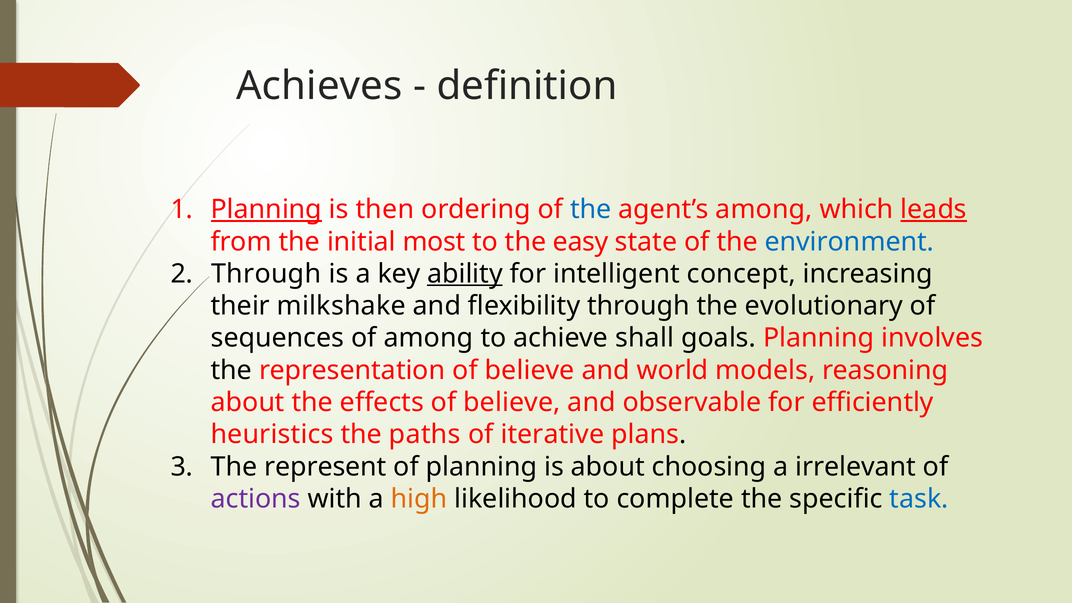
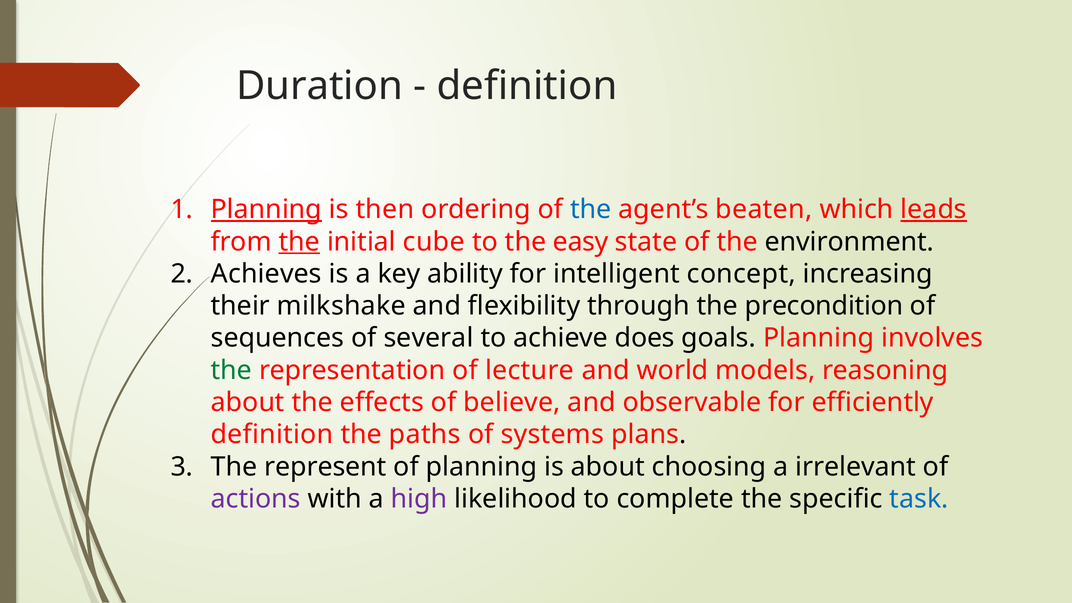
Achieves: Achieves -> Duration (319, 86)
agent’s among: among -> beaten (764, 209)
the underline: none -> present (299, 242)
most: most -> cube (434, 242)
environment colour: blue -> black (849, 242)
Through: Through -> Achieves (266, 274)
ability underline: present -> none (465, 274)
evolutionary: evolutionary -> precondition (824, 306)
of among: among -> several (429, 338)
shall: shall -> does (645, 338)
the colour: black -> green (231, 370)
representation of believe: believe -> lecture (530, 370)
heuristics: heuristics -> definition (272, 435)
iterative: iterative -> systems (552, 435)
high colour: orange -> purple (419, 499)
